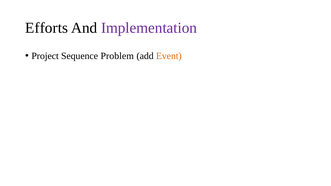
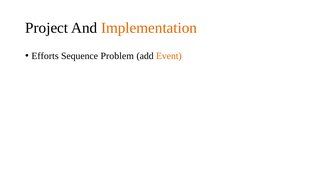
Efforts: Efforts -> Project (47, 28)
Implementation colour: purple -> orange (149, 28)
Project: Project -> Efforts (45, 56)
